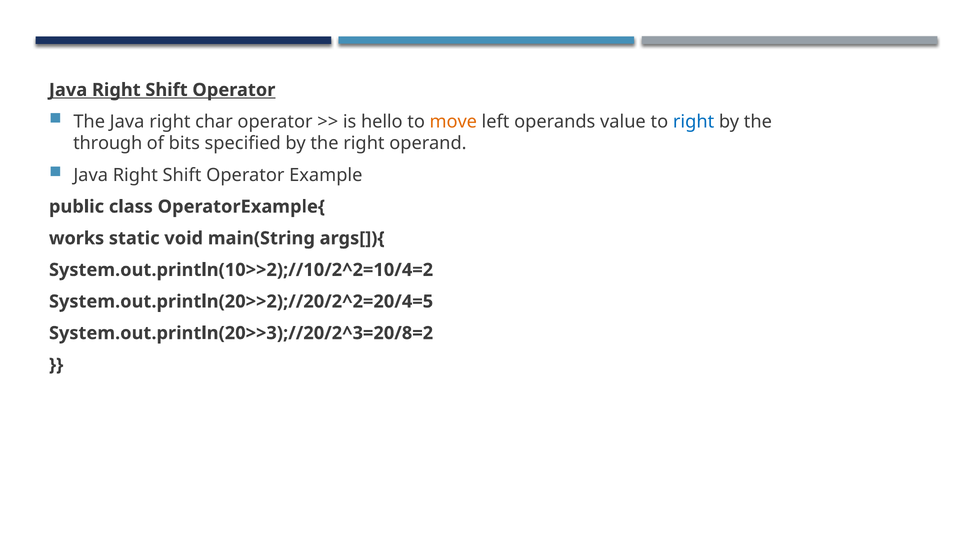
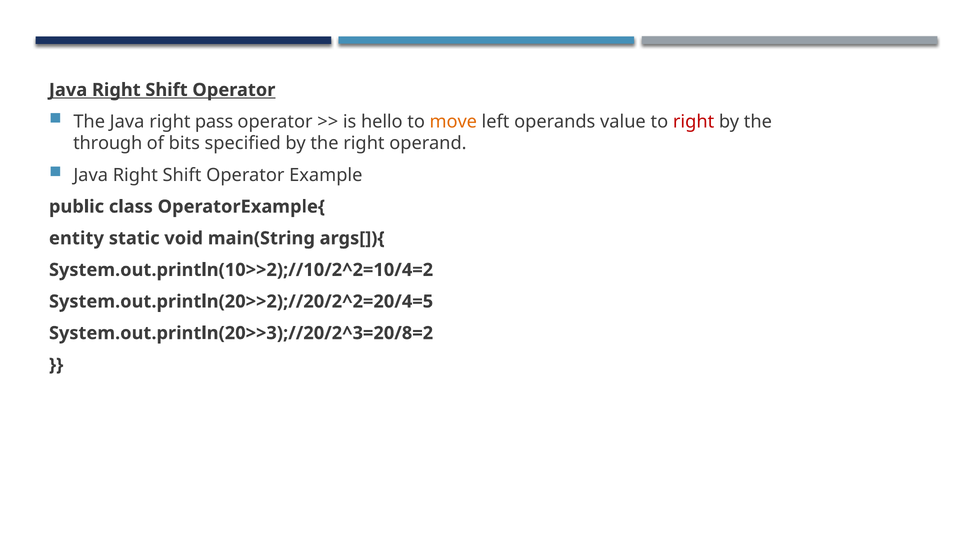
char: char -> pass (214, 122)
right colour: blue -> red (694, 122)
works: works -> entity (76, 238)
